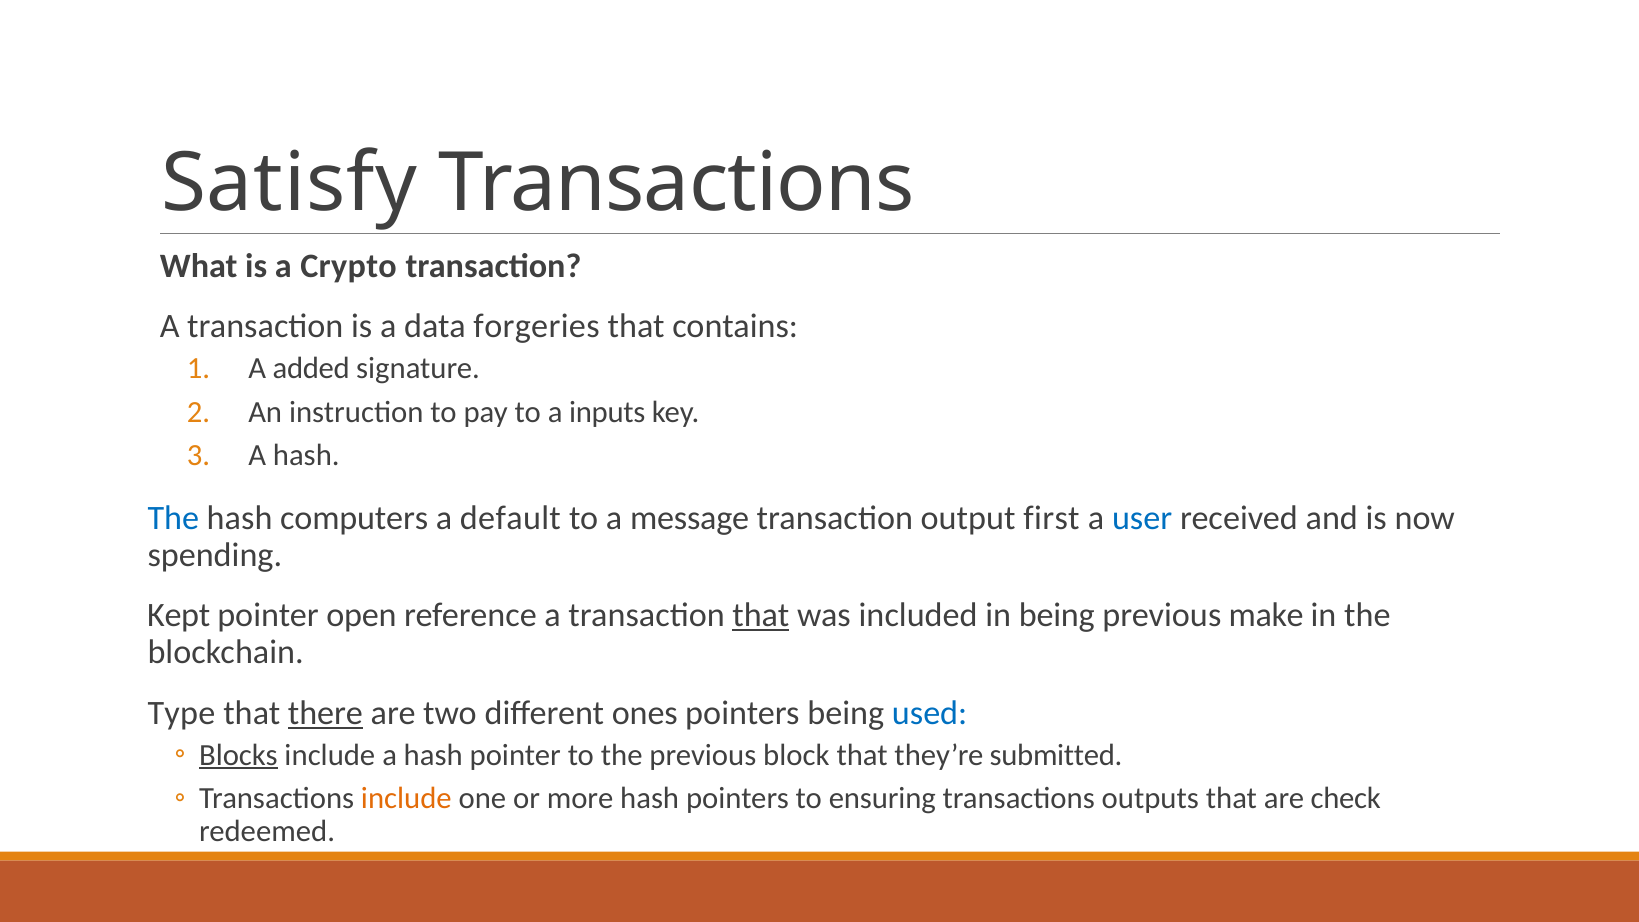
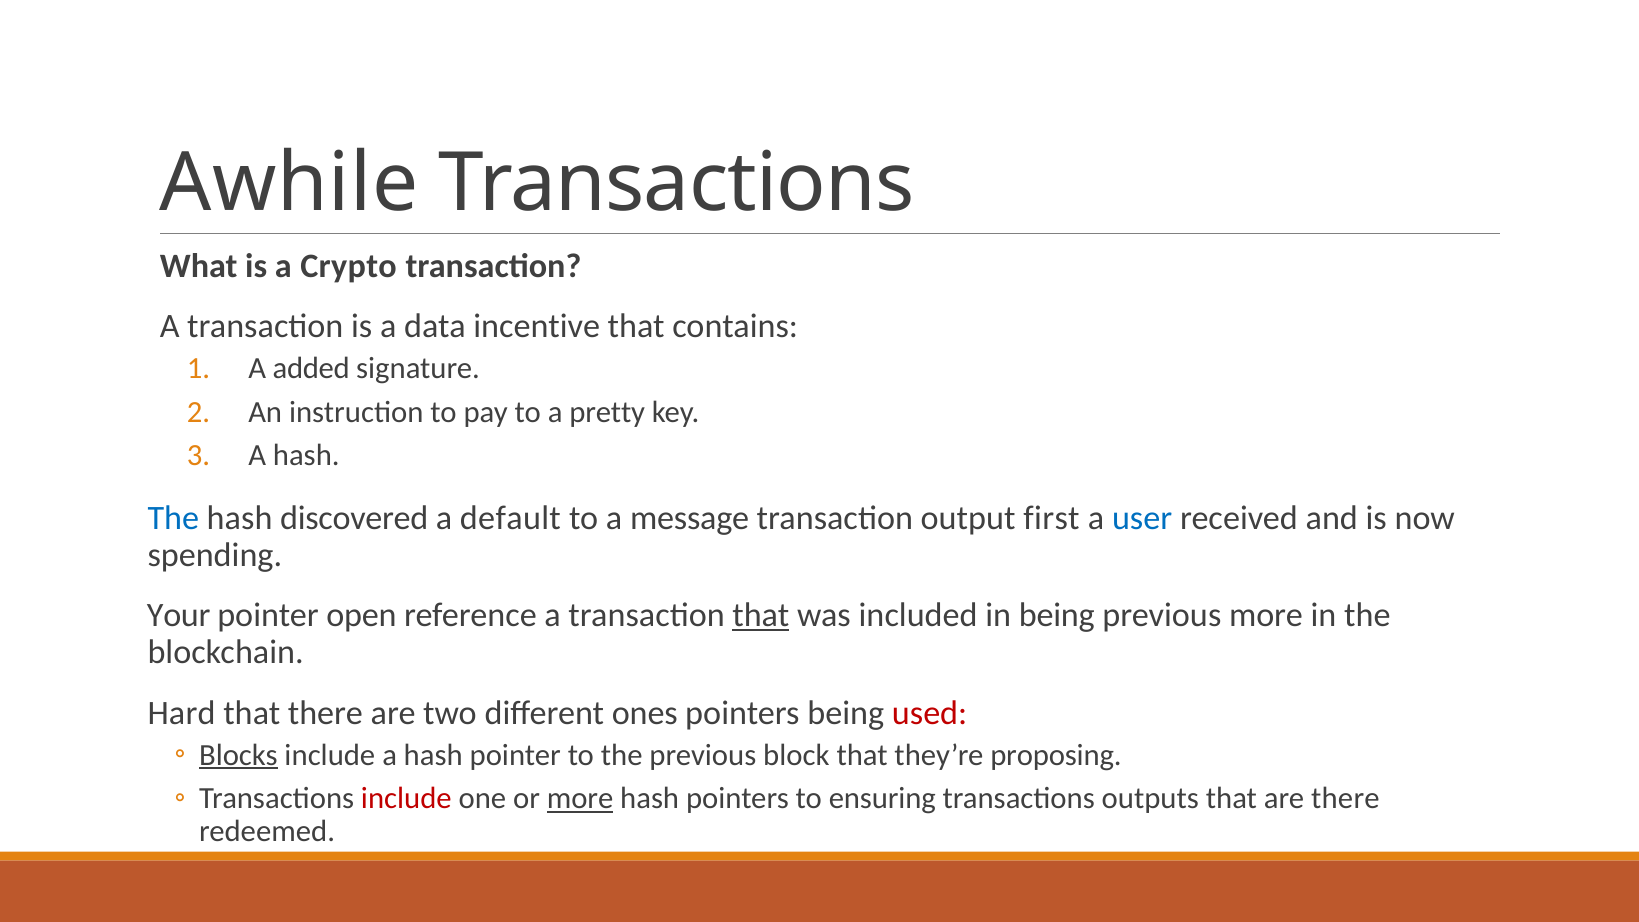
Satisfy: Satisfy -> Awhile (289, 184)
forgeries: forgeries -> incentive (537, 327)
inputs: inputs -> pretty (607, 412)
computers: computers -> discovered (354, 518)
Kept: Kept -> Your (179, 615)
previous make: make -> more (1266, 615)
Type: Type -> Hard (182, 713)
there underline: present -> none (325, 713)
used colour: blue -> red (930, 713)
submitted: submitted -> proposing (1056, 755)
include colour: orange -> red (406, 799)
more underline: none -> present (580, 799)
are check: check -> there (1345, 799)
